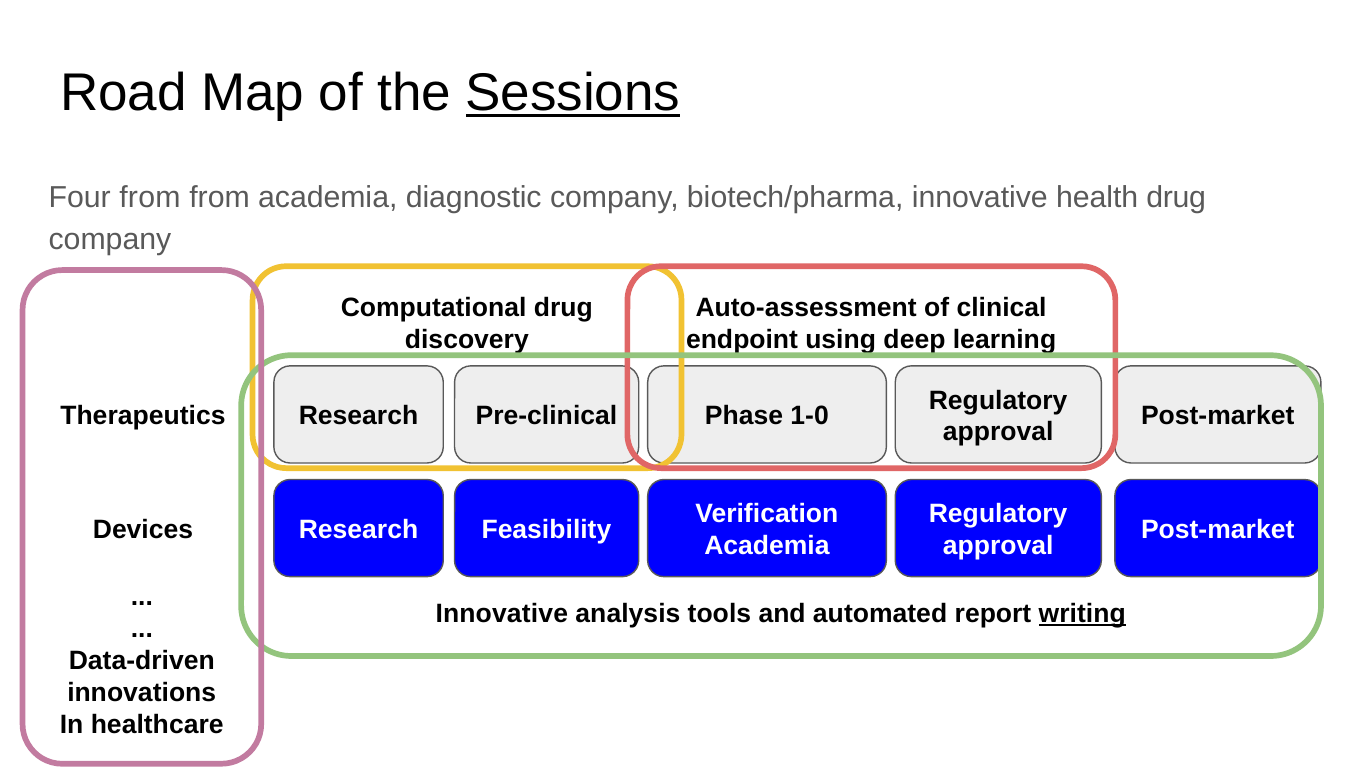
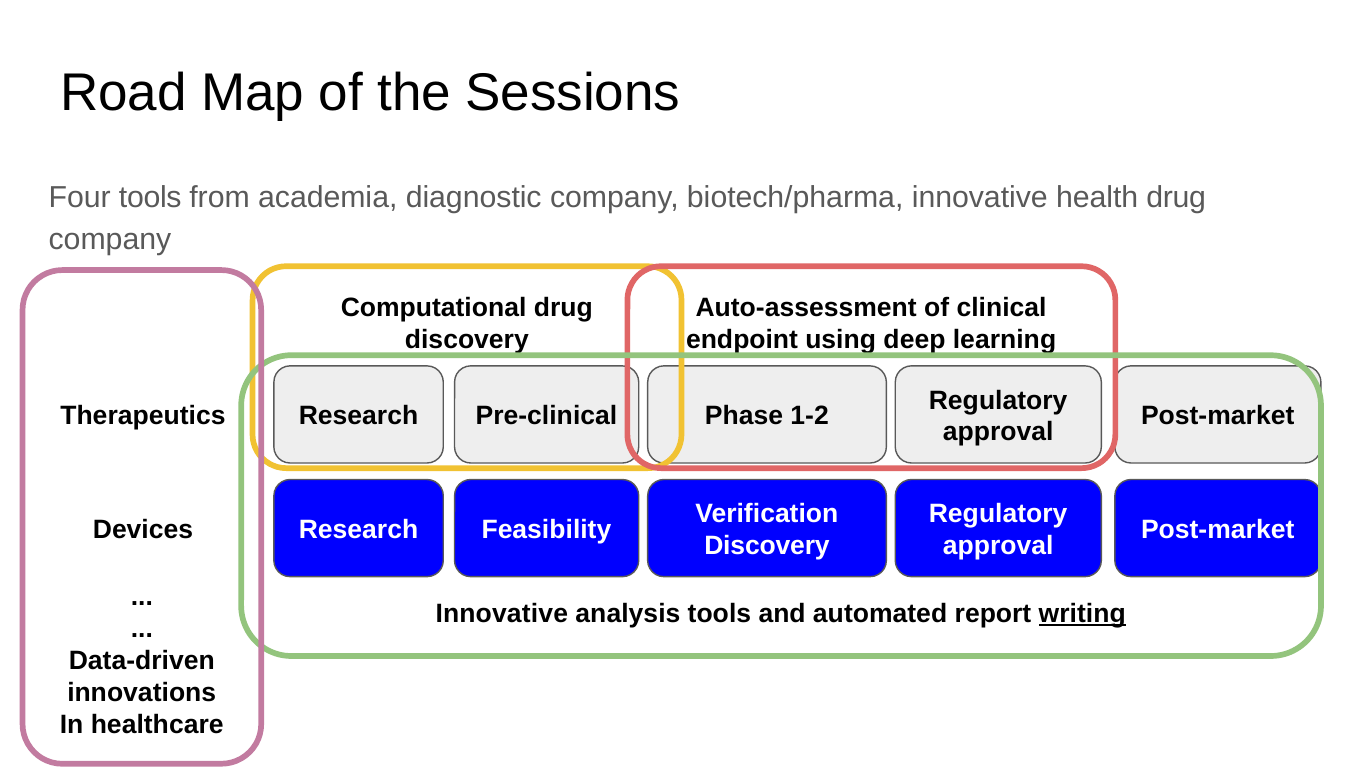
Sessions underline: present -> none (573, 93)
Four from: from -> tools (150, 197)
1-0: 1-0 -> 1-2 (810, 416)
Academia: Academia -> Discovery (767, 546)
